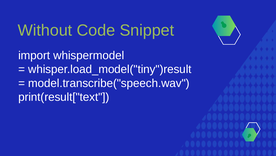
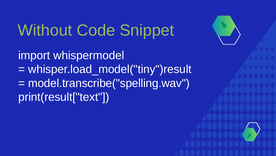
model.transcribe("speech.wav: model.transcribe("speech.wav -> model.transcribe("spelling.wav (109, 83)
